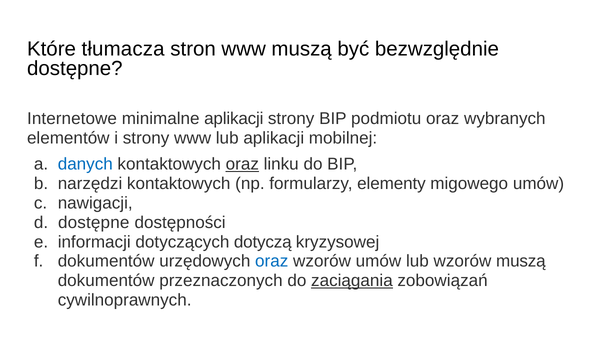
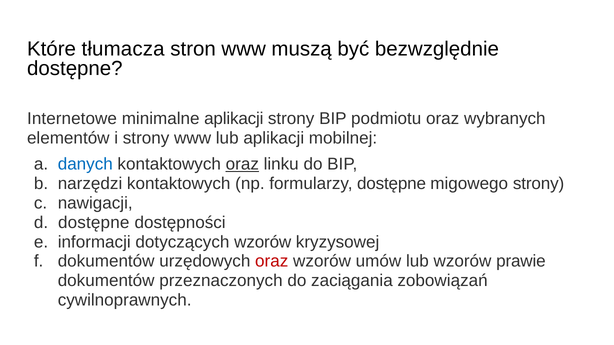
formularzy elementy: elementy -> dostępne (392, 184)
migowego umów: umów -> strony (539, 184)
dotyczących dotyczą: dotyczą -> wzorów (263, 242)
oraz colour: blue -> red (272, 262)
wzorów muszą: muszą -> prawie (521, 262)
zaciągania underline: present -> none (352, 281)
